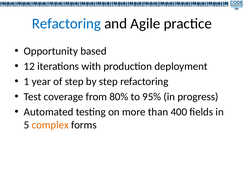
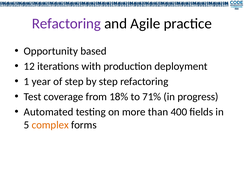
Refactoring colour: blue -> purple (66, 24)
80%: 80% -> 18% (119, 97)
95%: 95% -> 71% (152, 97)
